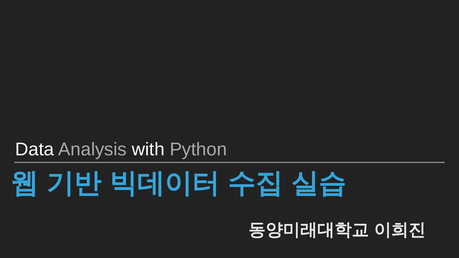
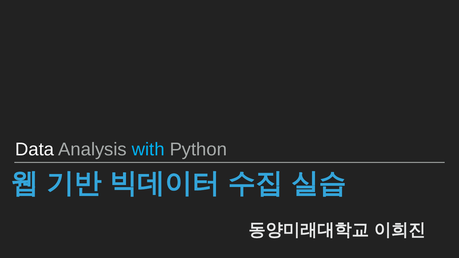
with colour: white -> light blue (148, 150)
